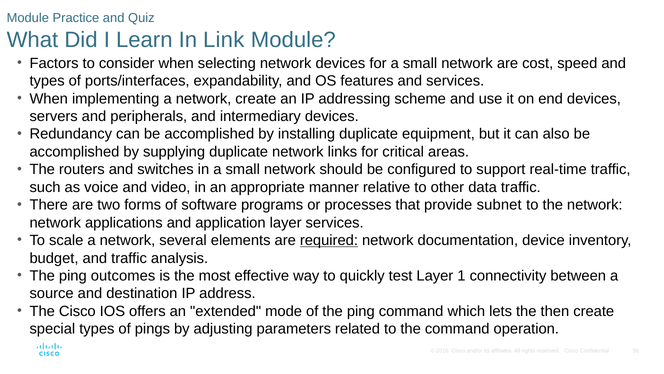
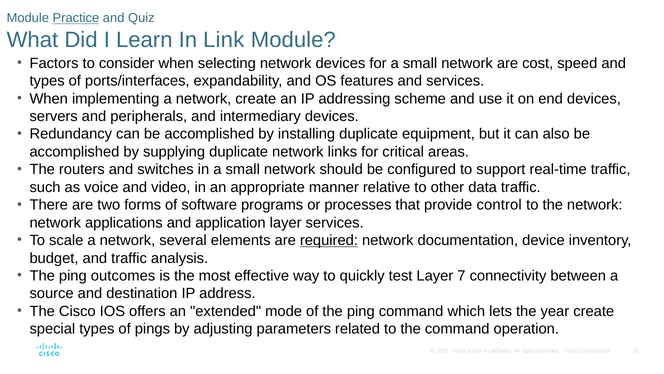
Practice underline: none -> present (76, 18)
subnet: subnet -> control (499, 205)
1: 1 -> 7 (461, 276)
then: then -> year (555, 311)
